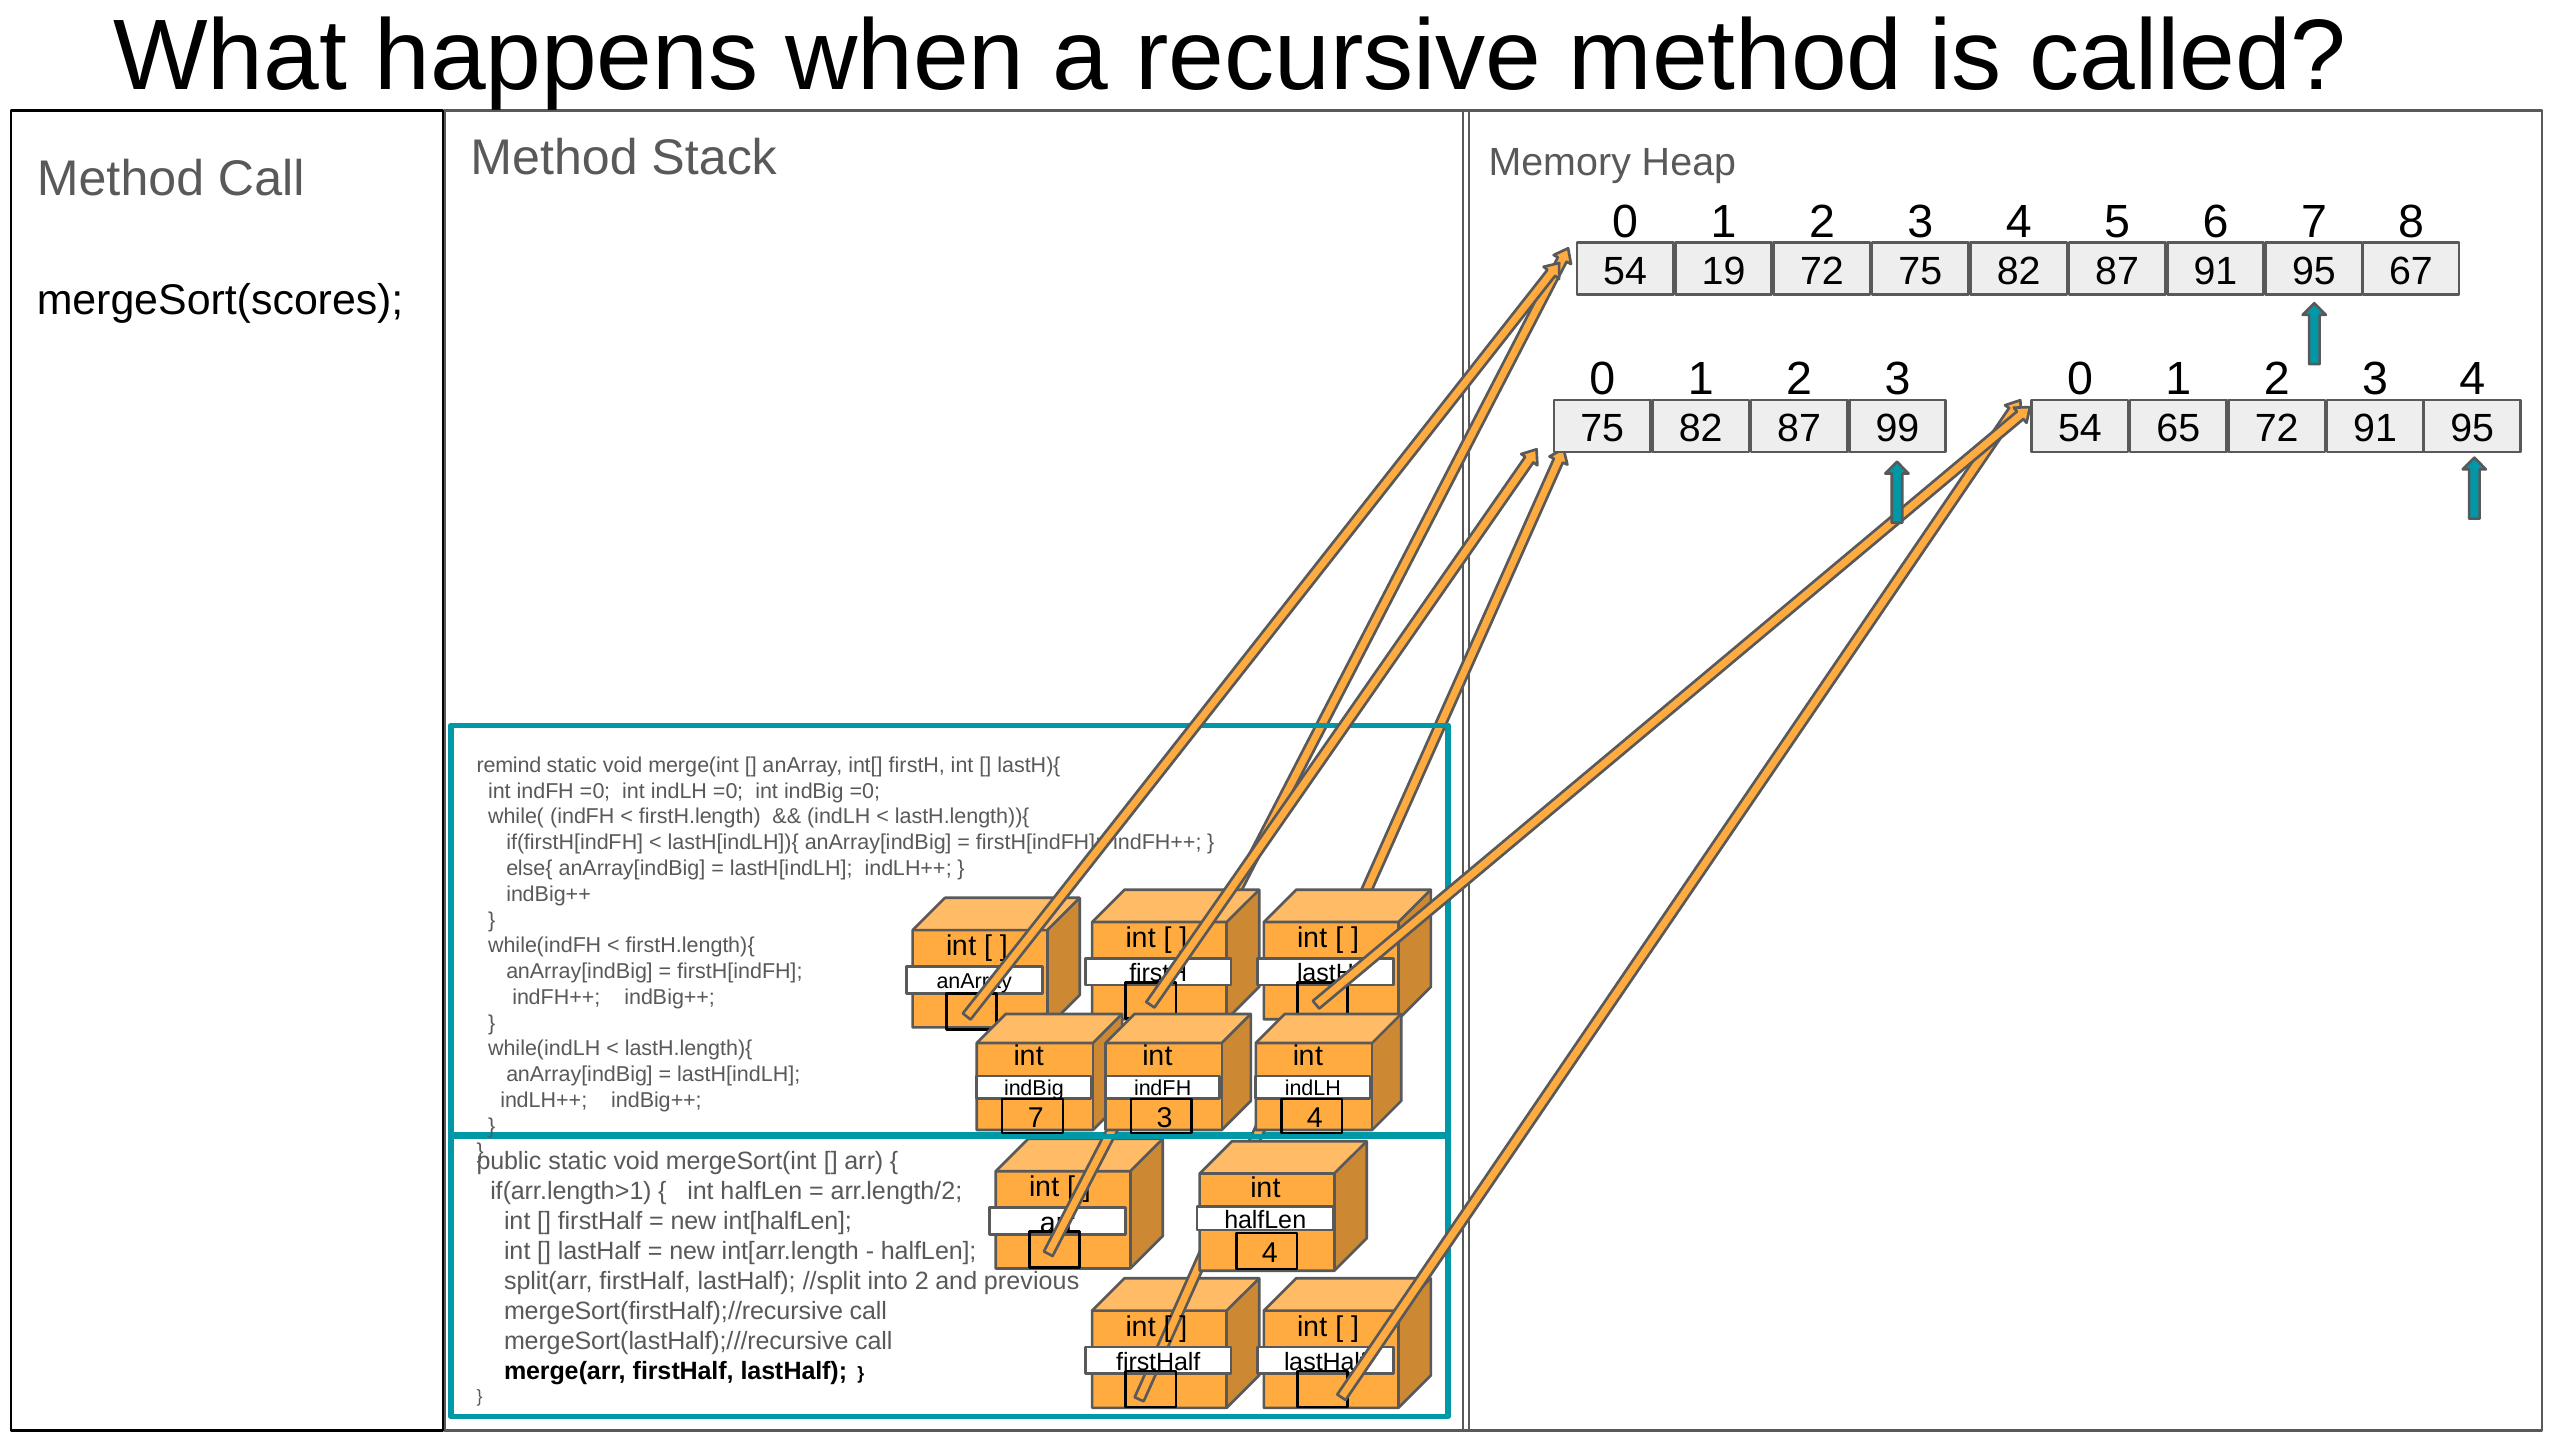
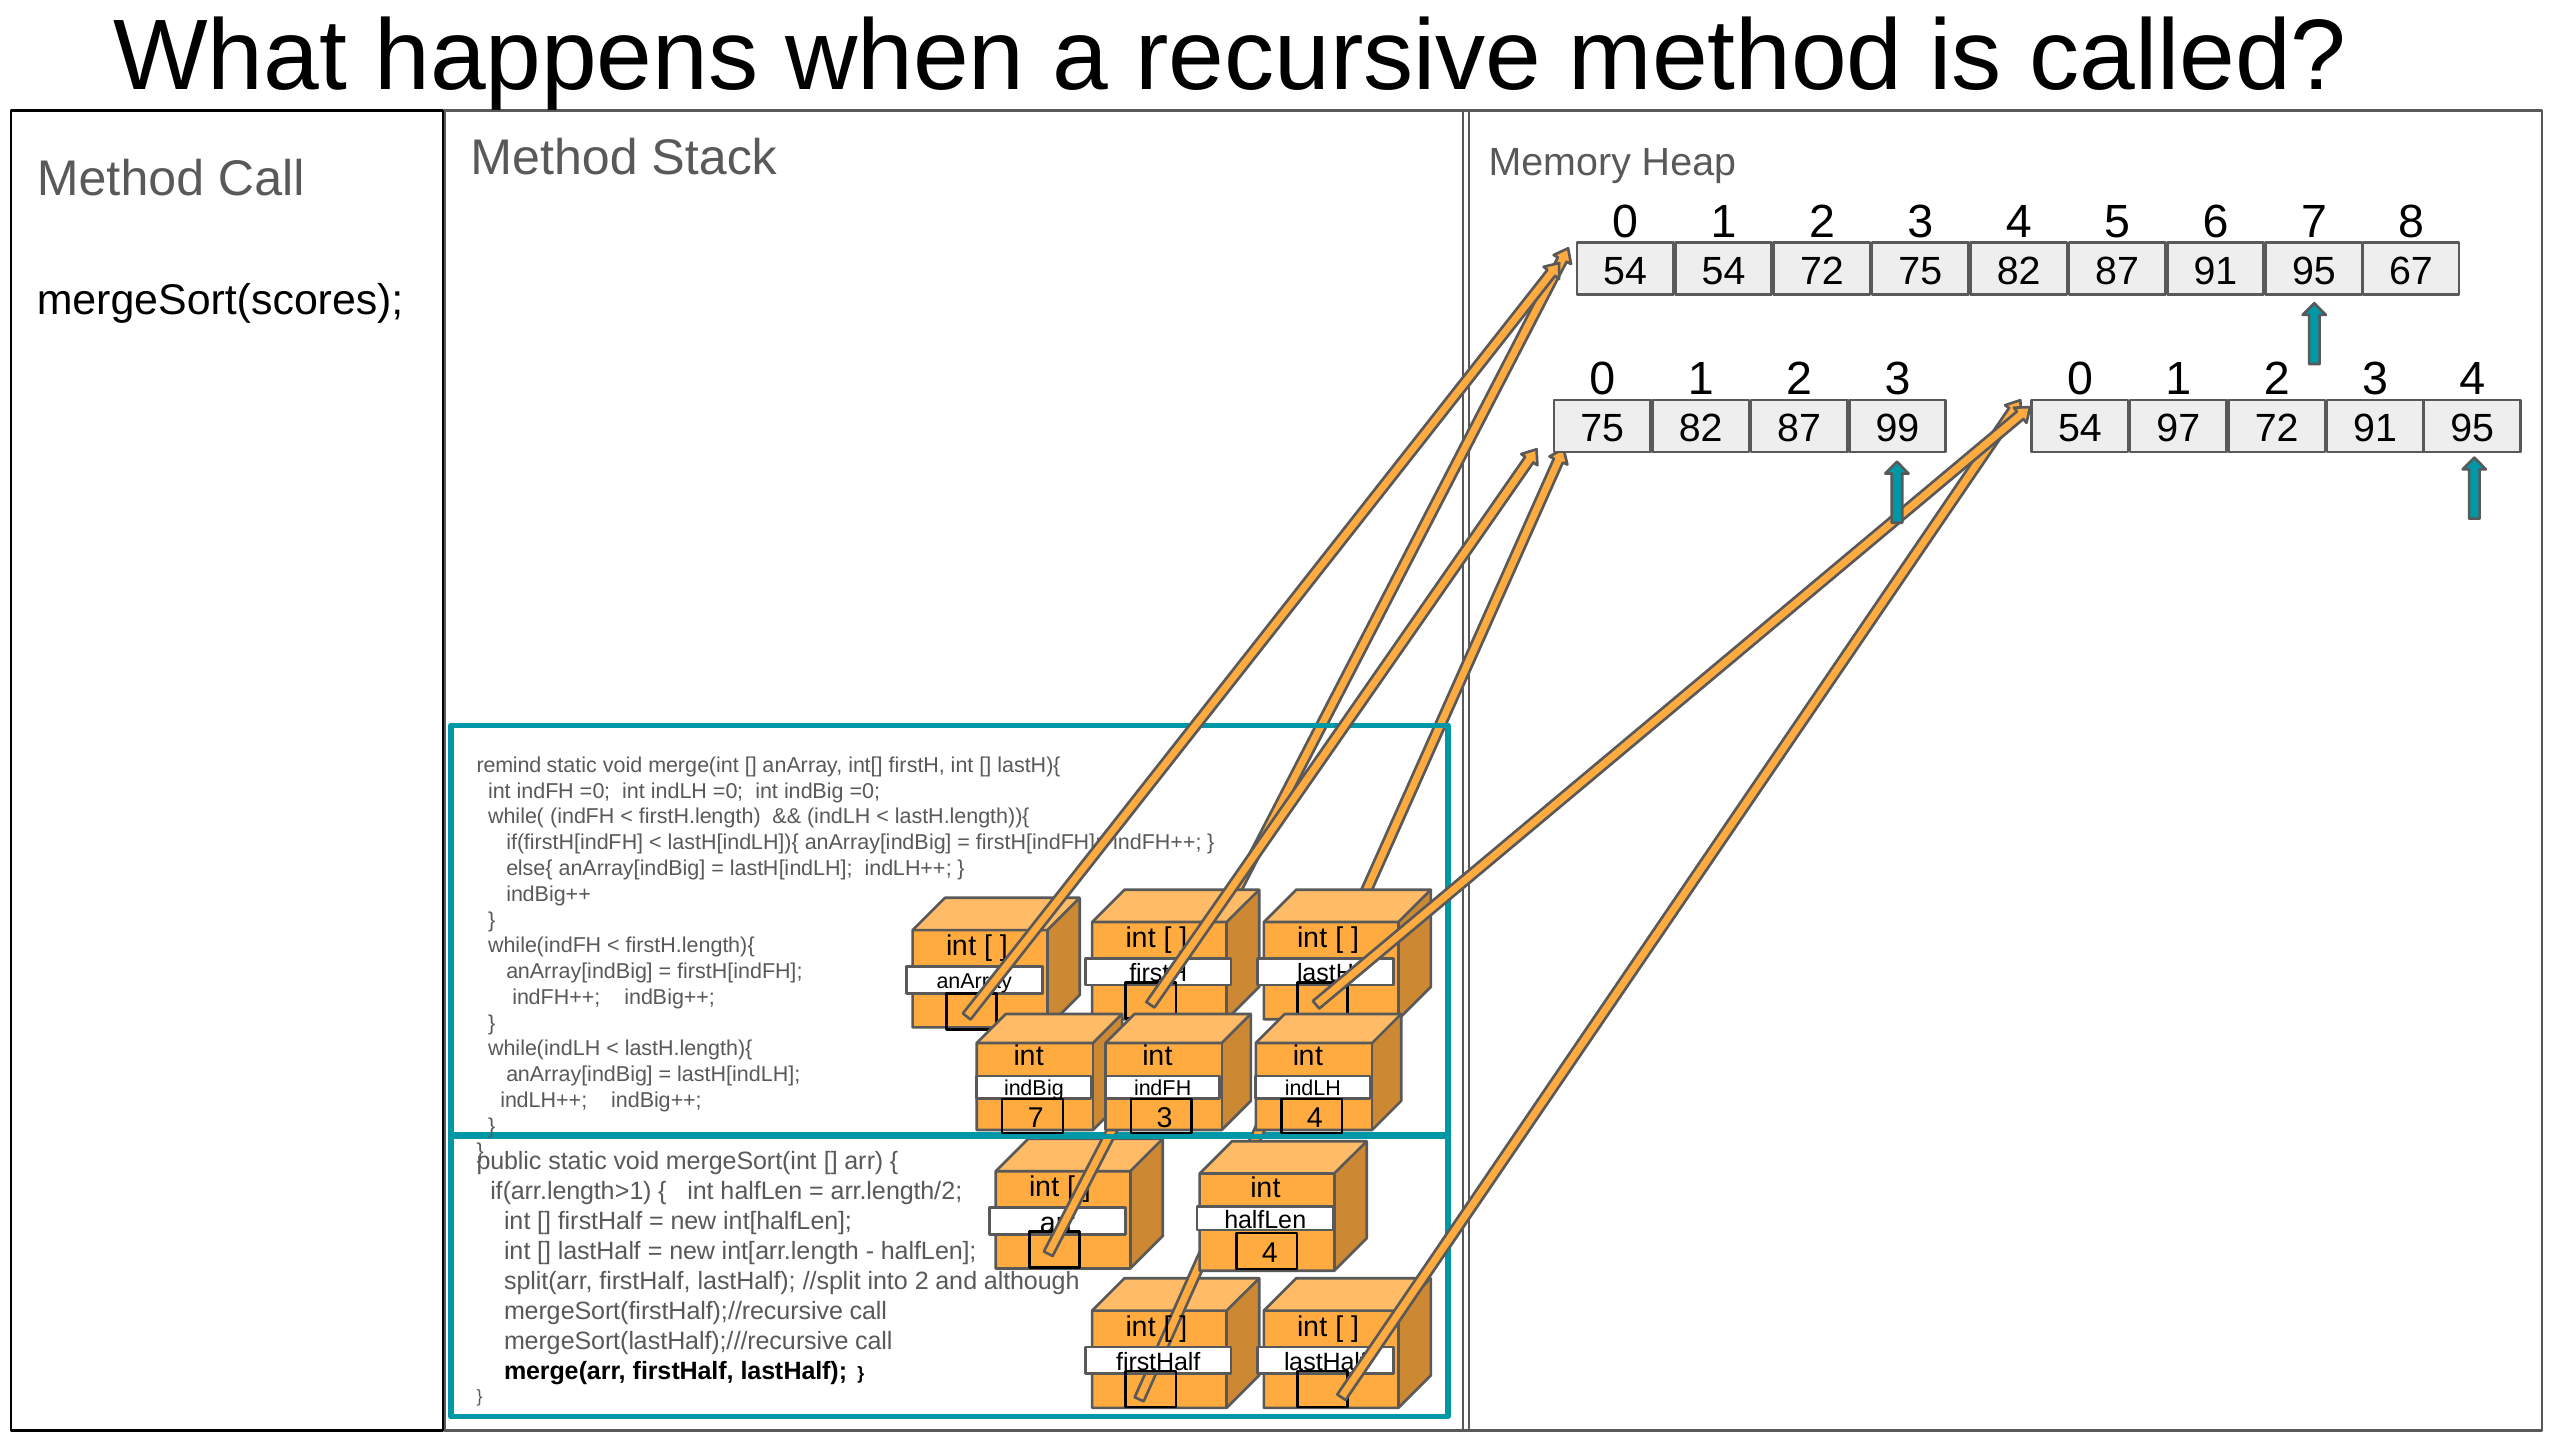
54 19: 19 -> 54 (1724, 271)
65: 65 -> 97 (2178, 429)
previous: previous -> although (1032, 1282)
